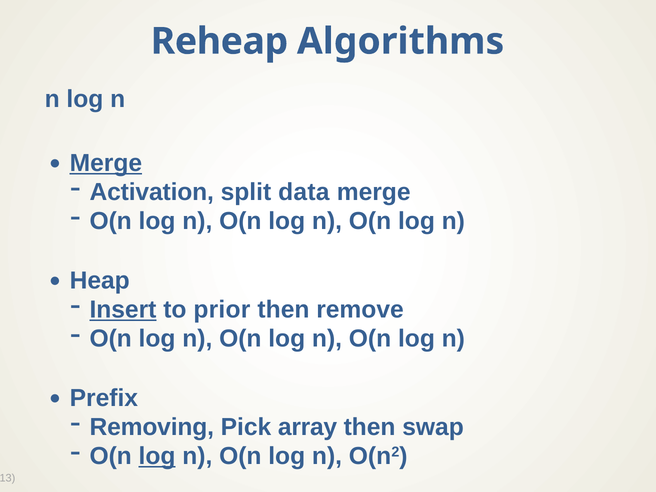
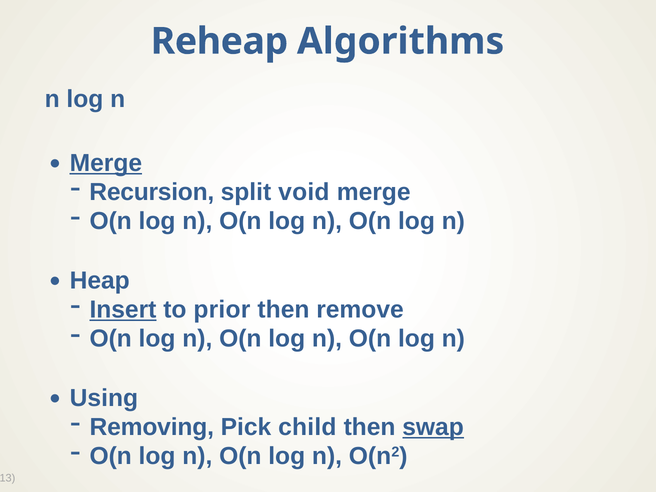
Activation: Activation -> Recursion (152, 192)
data: data -> void (304, 192)
Prefix: Prefix -> Using (104, 398)
array: array -> child (307, 427)
swap underline: none -> present (433, 427)
log underline: present -> none (157, 456)
